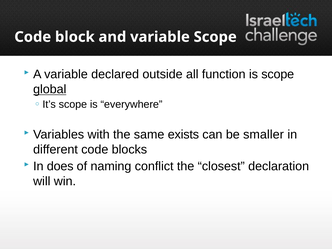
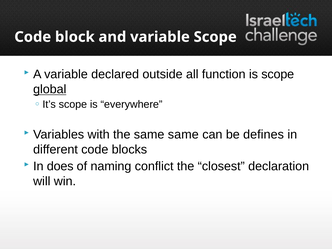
same exists: exists -> same (183, 135)
smaller: smaller -> defines (264, 135)
